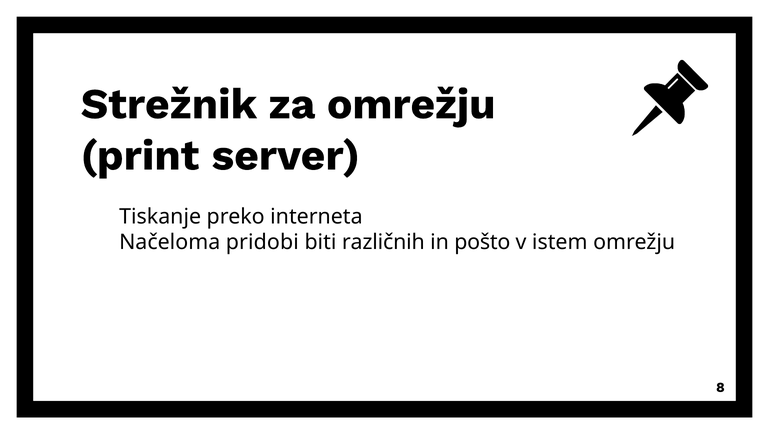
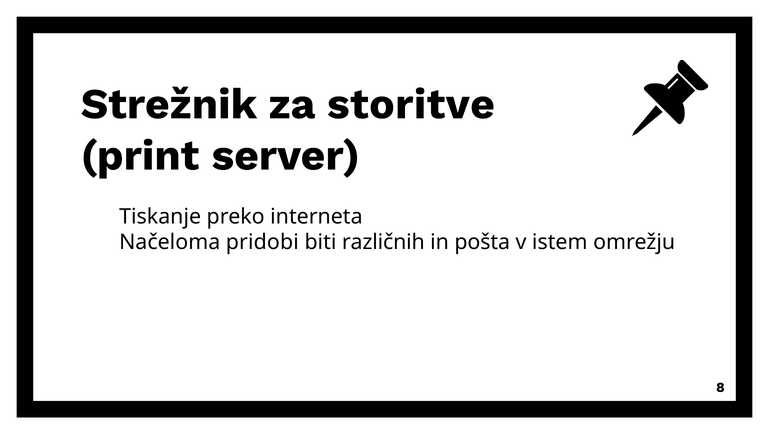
za omrežju: omrežju -> storitve (411, 104)
pošto: pošto -> pošta (482, 242)
